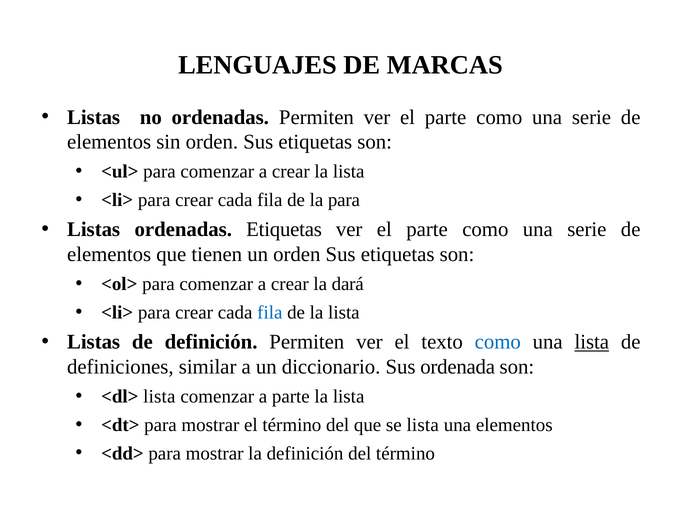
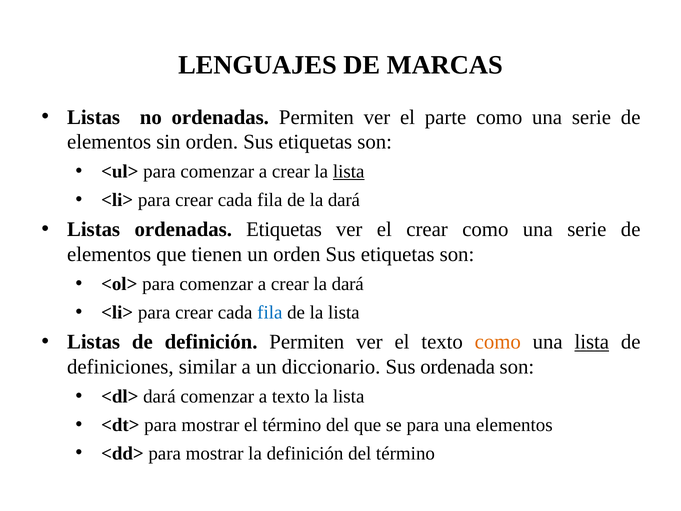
lista underline: none -> present (349, 171)
de la para: para -> dará (344, 200)
parte: parte -> crear (427, 229)
como colour: blue -> orange (498, 342)
<dl> lista: lista -> dará (159, 396)
a parte: parte -> texto (291, 396)
se lista: lista -> para (423, 425)
